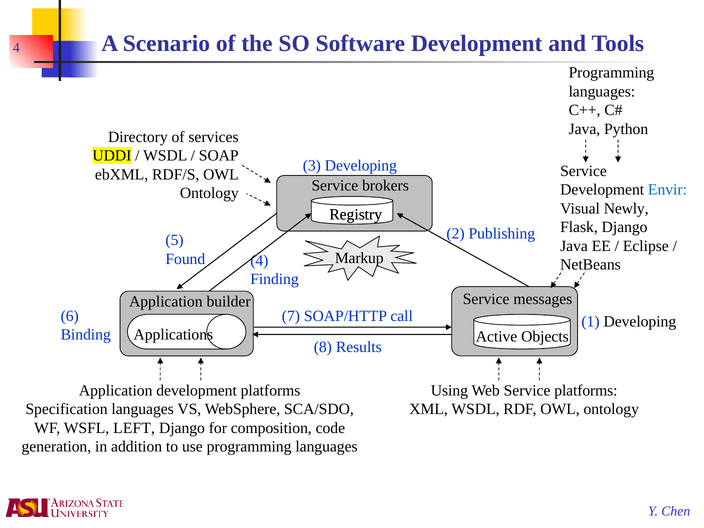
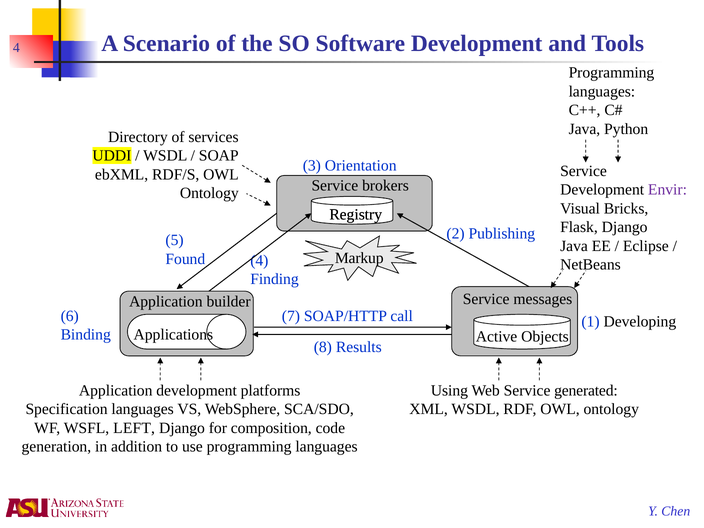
3 Developing: Developing -> Orientation (361, 165)
Envir colour: blue -> purple (667, 190)
Newly: Newly -> Bricks (626, 208)
Service platforms: platforms -> generated (586, 390)
